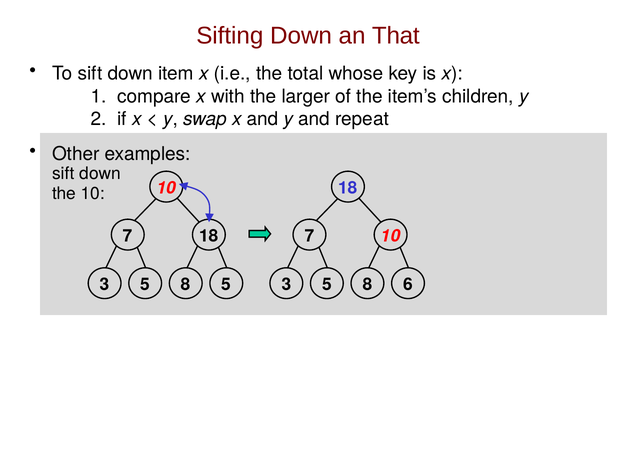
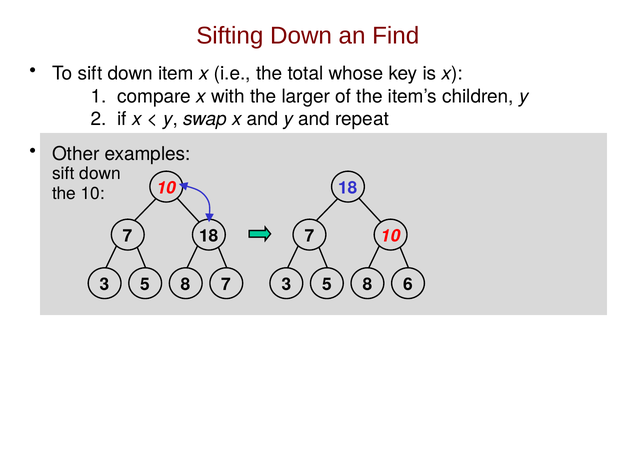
That: That -> Find (396, 36)
8 5: 5 -> 7 (226, 285)
